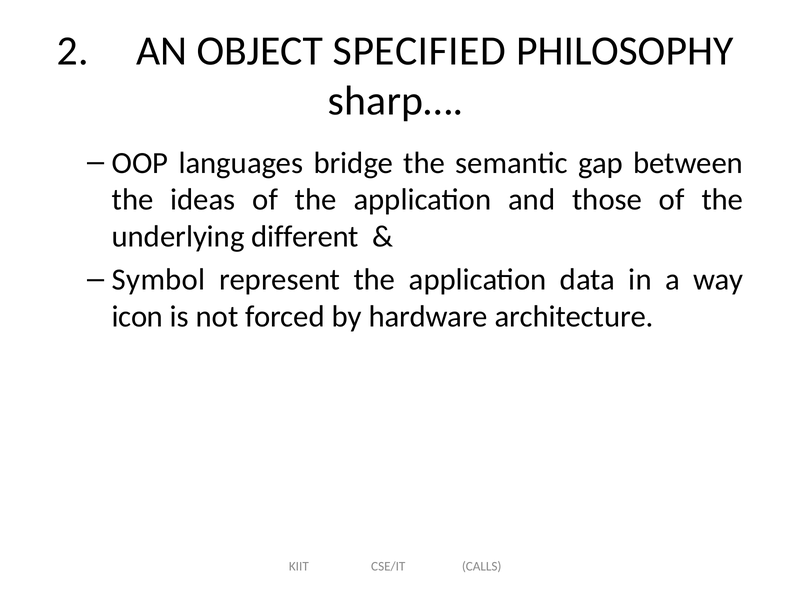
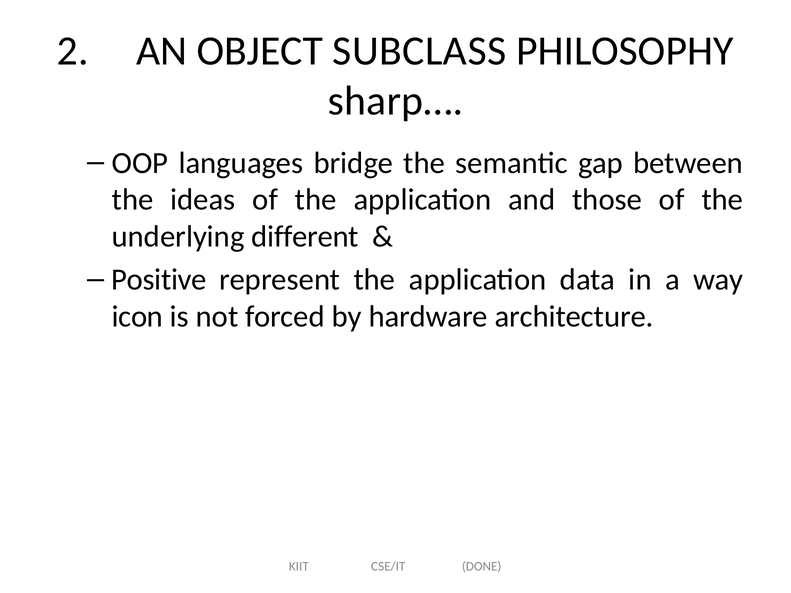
SPECIFIED: SPECIFIED -> SUBCLASS (419, 51)
Symbol: Symbol -> Positive (159, 280)
CALLS: CALLS -> DONE (482, 566)
